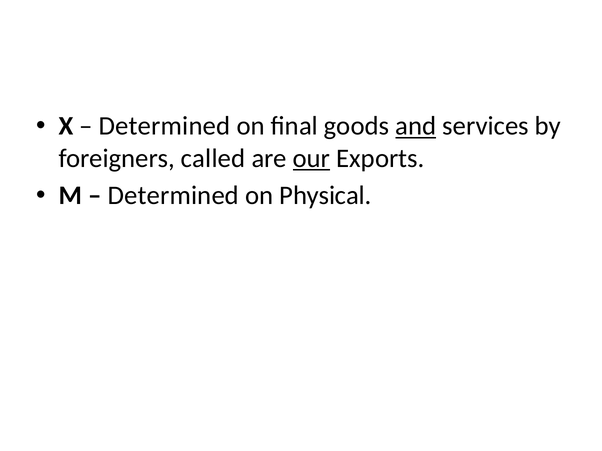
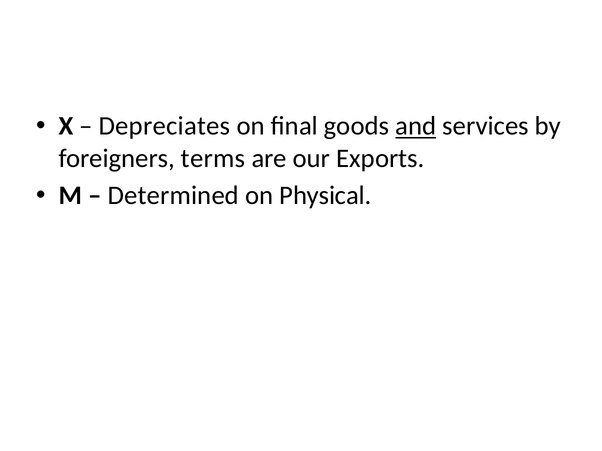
Determined: Determined -> Depreciates (165, 126)
called: called -> terms (213, 158)
our underline: present -> none (311, 158)
